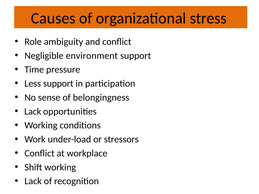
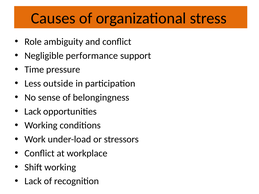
environment: environment -> performance (92, 56)
Less support: support -> outside (58, 84)
